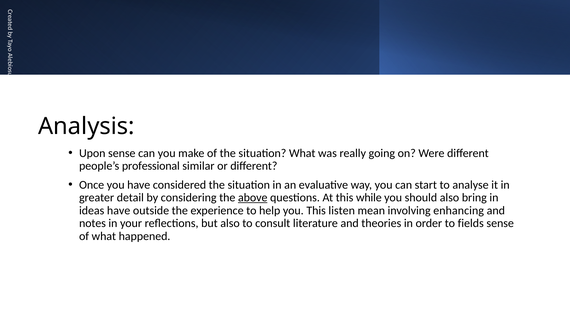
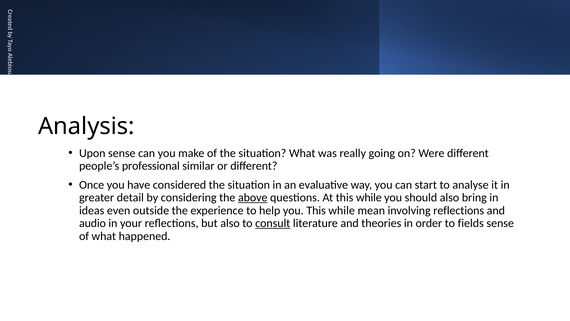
ideas have: have -> even (119, 210)
you This listen: listen -> while (342, 210)
involving enhancing: enhancing -> reflections (459, 210)
notes: notes -> audio (92, 223)
consult underline: none -> present (273, 223)
